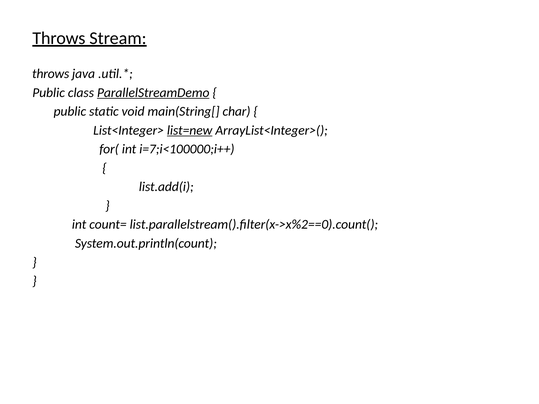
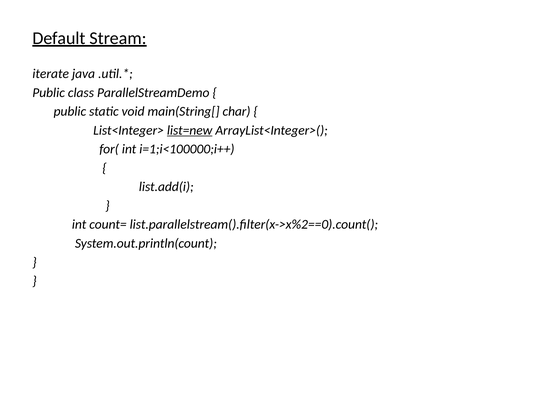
Throws: Throws -> Default (59, 38)
throws: throws -> iterate (51, 74)
ParallelStreamDemo underline: present -> none (153, 93)
i=7;i<100000;i++: i=7;i<100000;i++ -> i=1;i<100000;i++ (187, 149)
